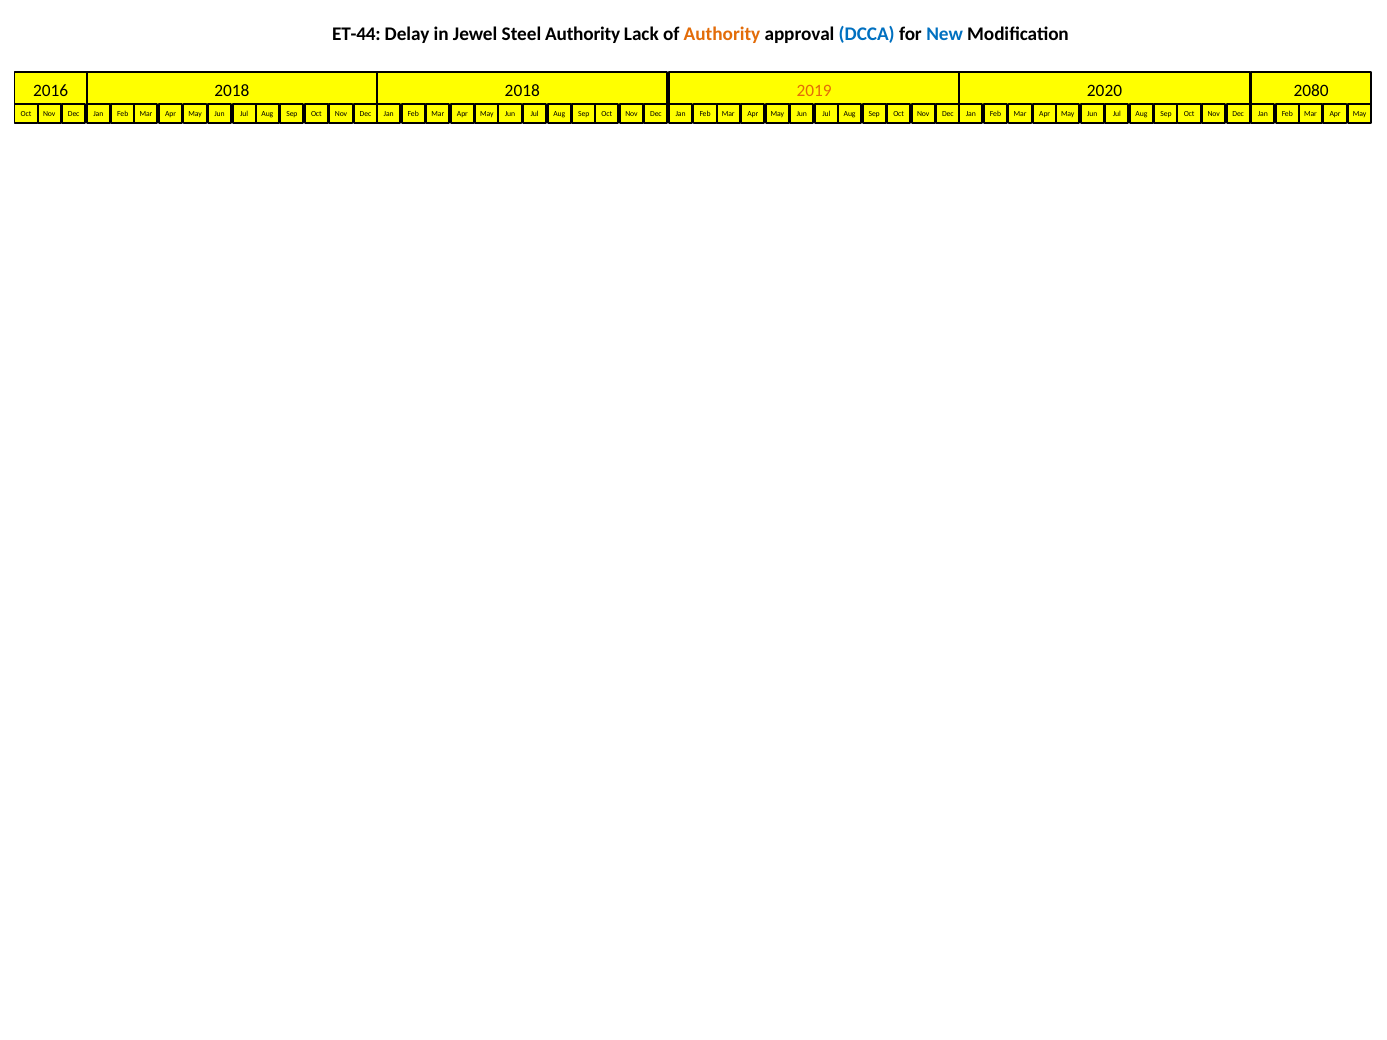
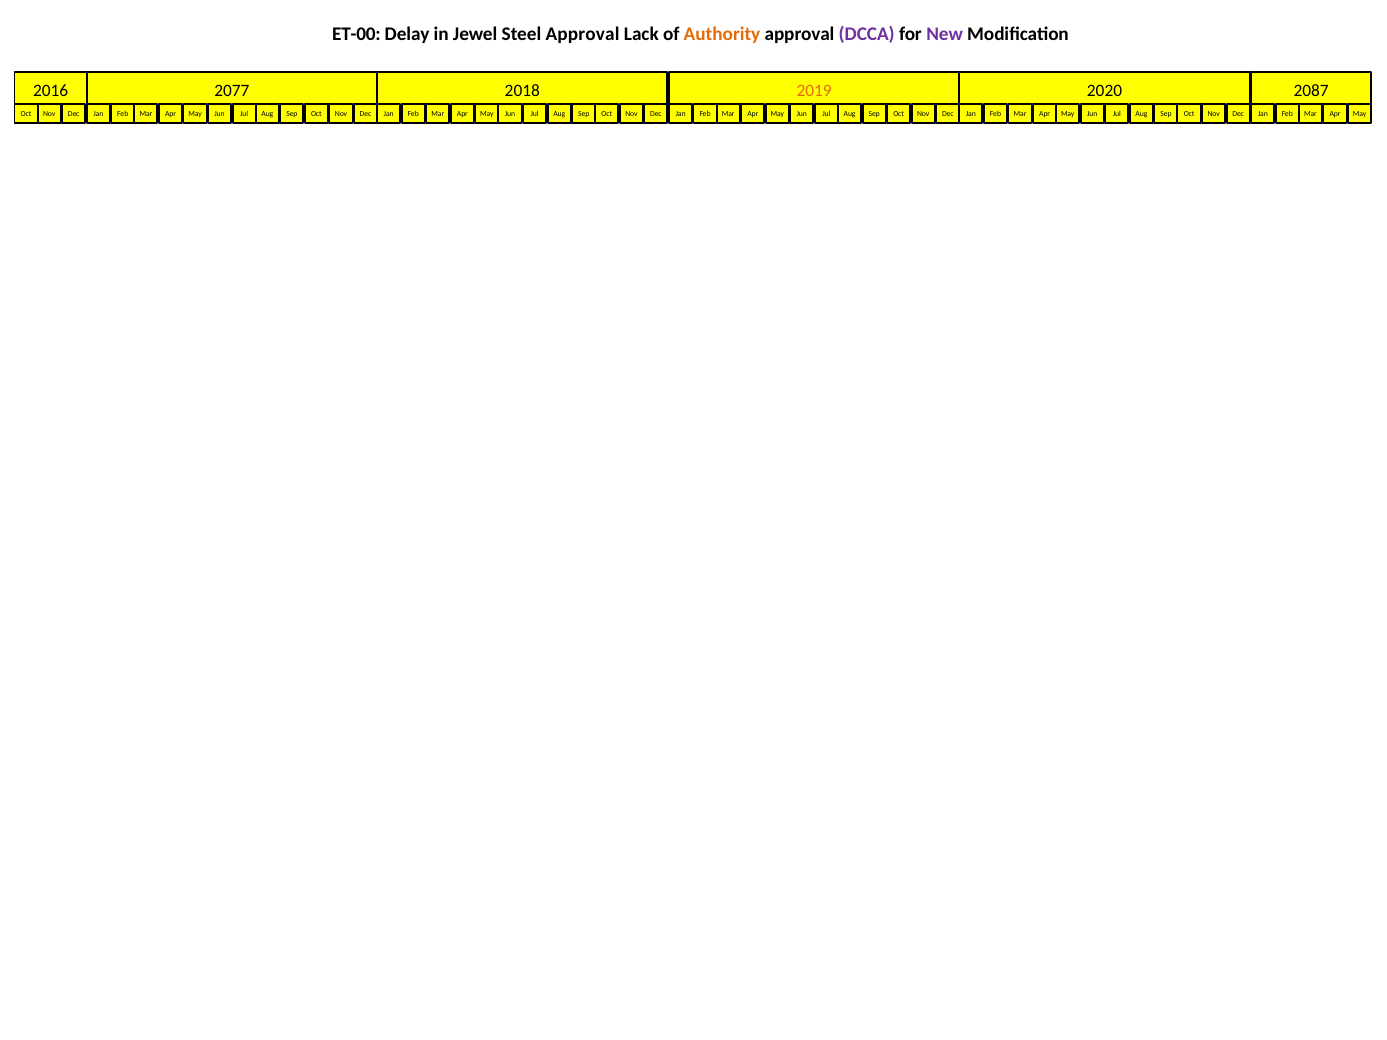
ET-44: ET-44 -> ET-00 (356, 34)
Steel Authority: Authority -> Approval (583, 34)
DCCA colour: blue -> purple (867, 34)
New colour: blue -> purple (945, 34)
2016 2018: 2018 -> 2077 (232, 91)
2080: 2080 -> 2087 (1311, 91)
